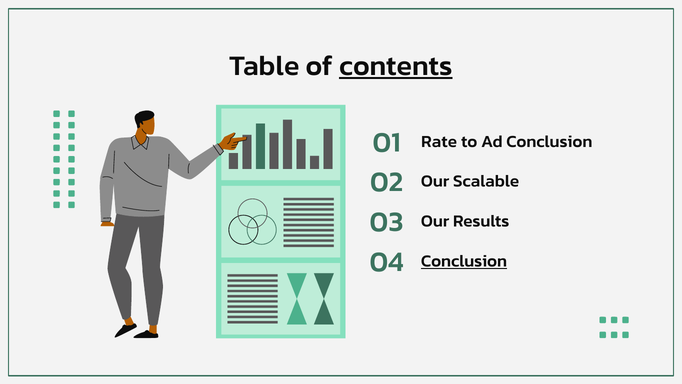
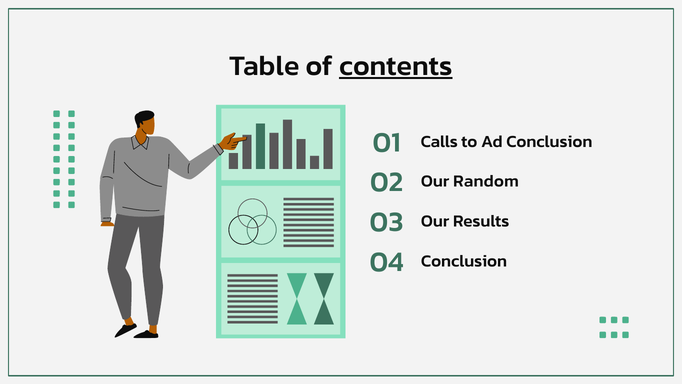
Rate: Rate -> Calls (439, 141)
Scalable: Scalable -> Random (486, 181)
Conclusion underline: present -> none (464, 261)
